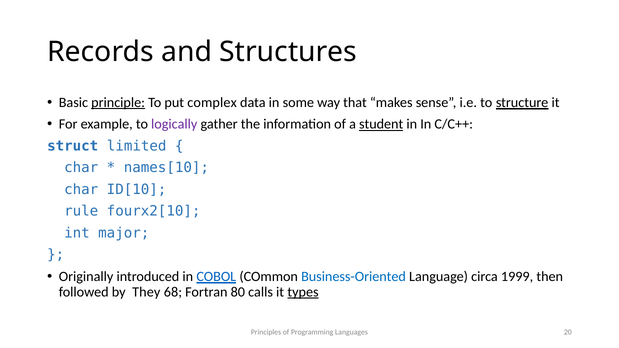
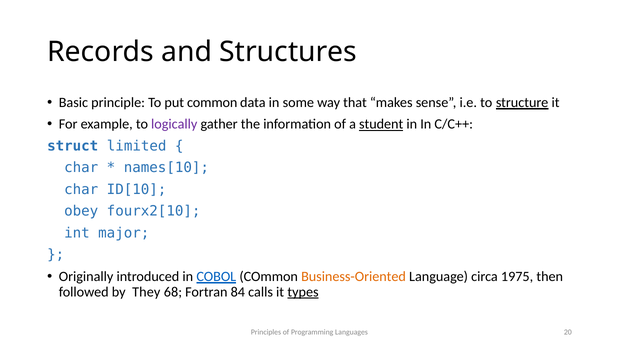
principle underline: present -> none (118, 103)
put complex: complex -> common (212, 103)
rule: rule -> obey (81, 211)
Business-Oriented colour: blue -> orange (354, 277)
1999: 1999 -> 1975 (517, 277)
80: 80 -> 84 (238, 292)
